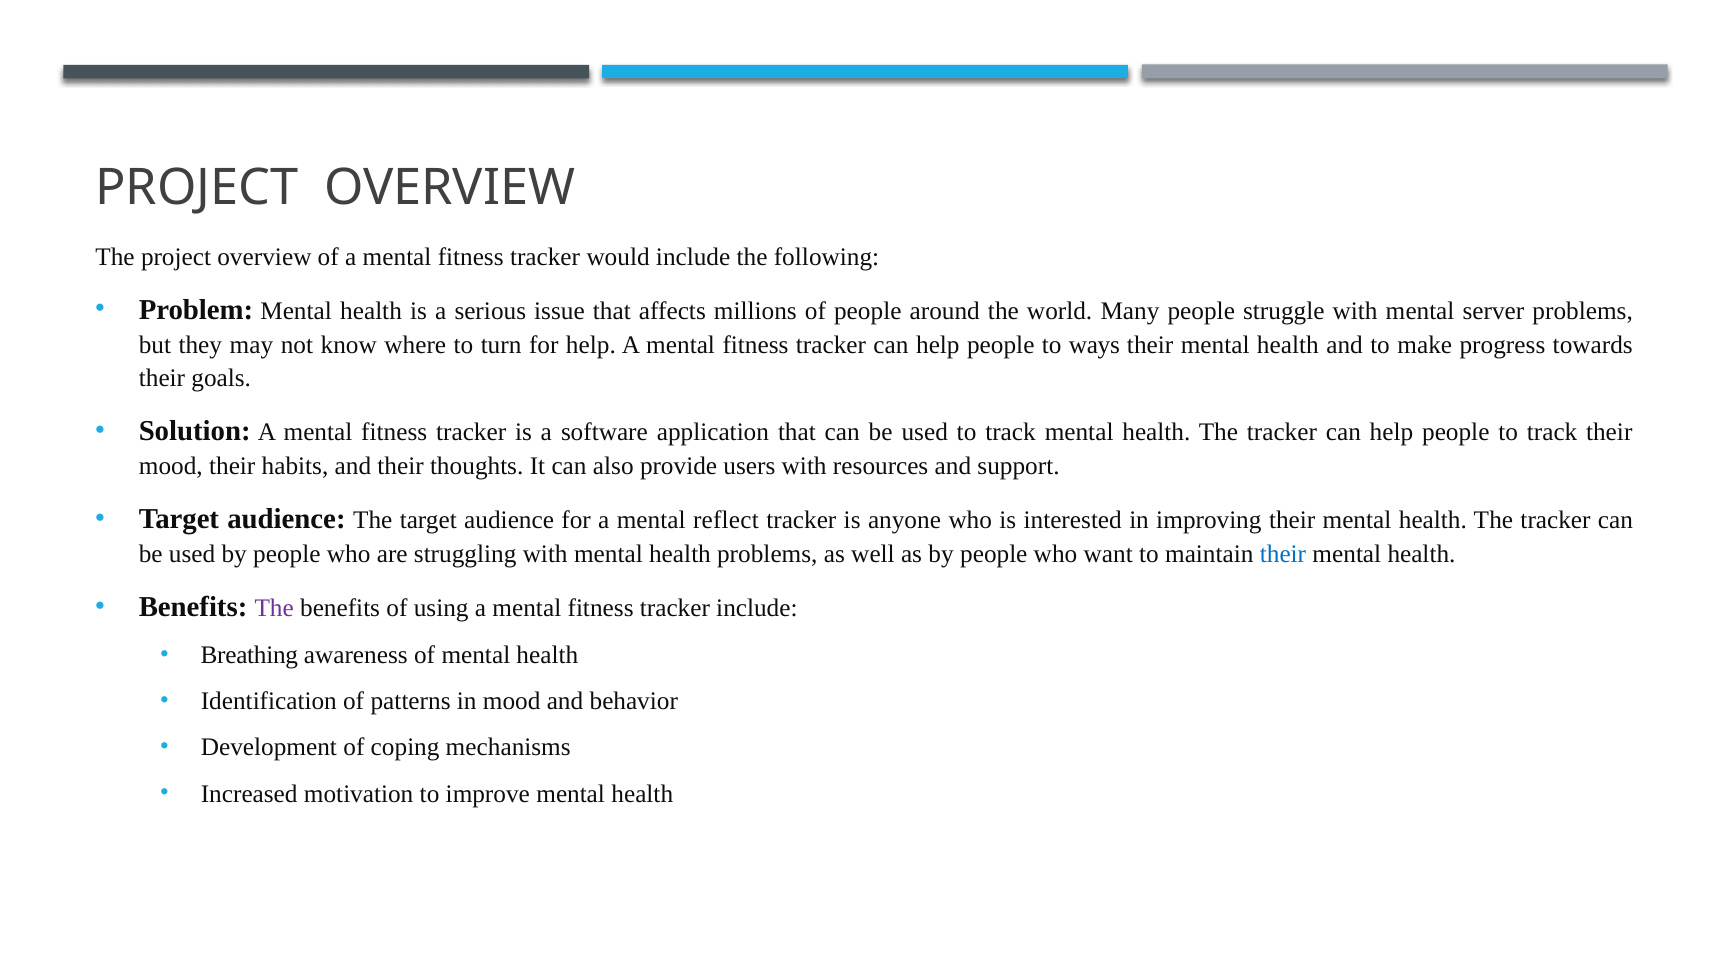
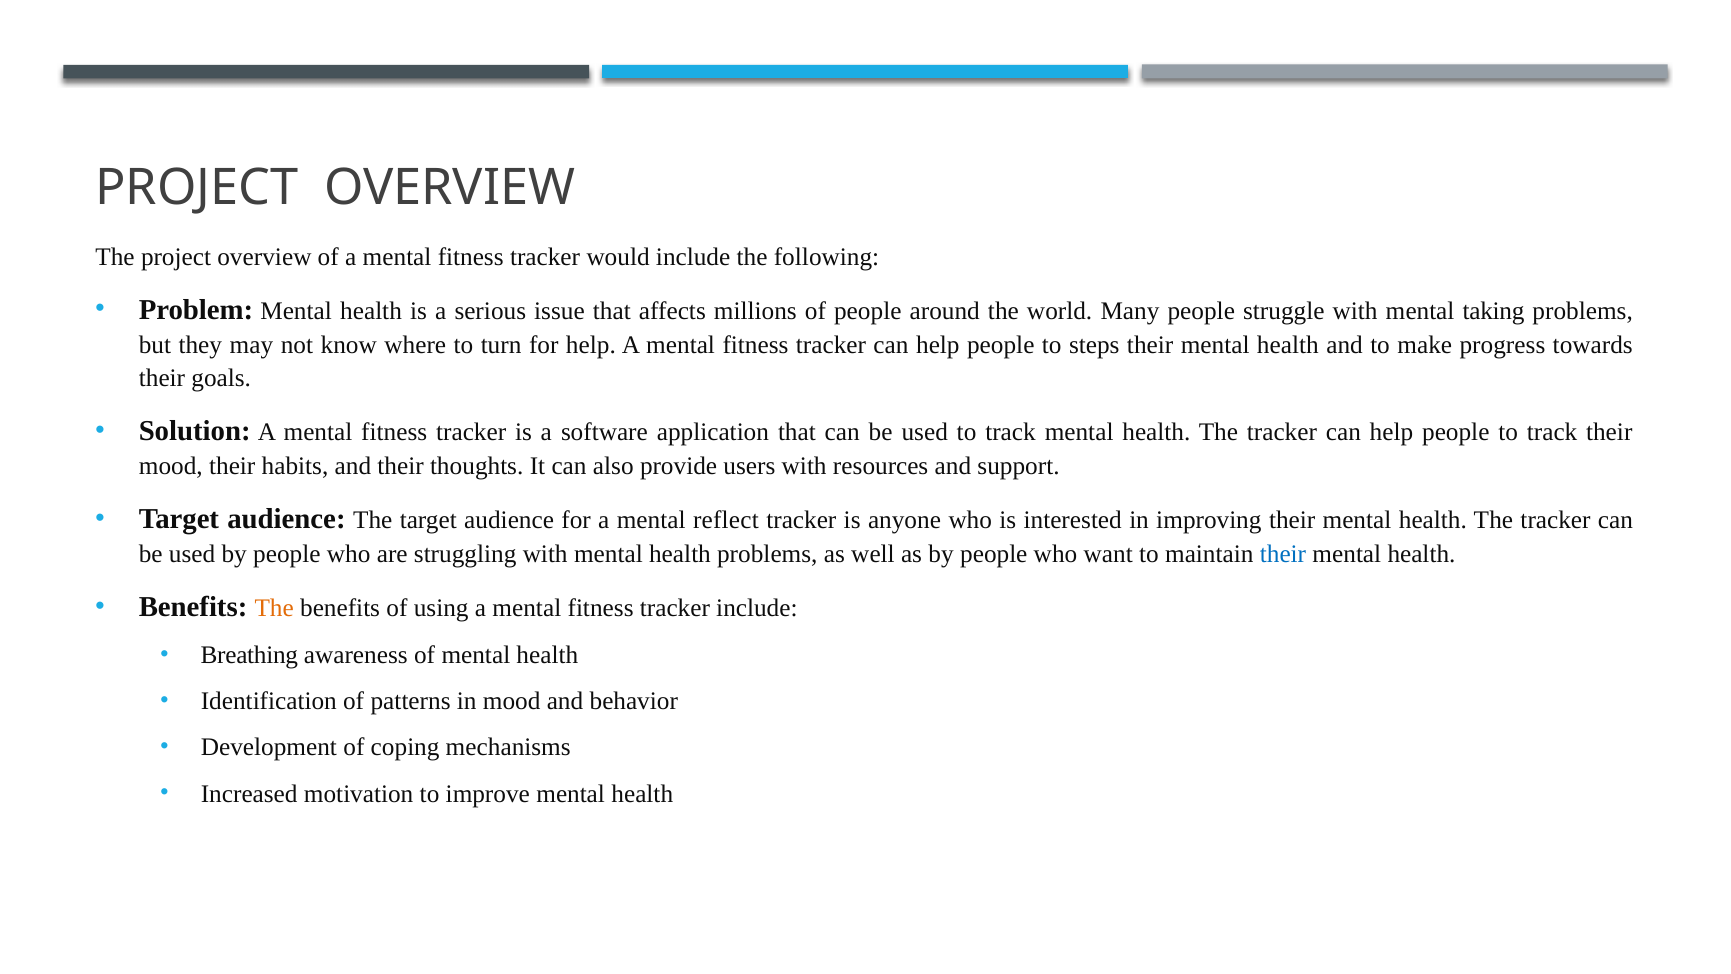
server: server -> taking (1494, 311)
ways: ways -> steps (1094, 345)
The colour: purple -> orange (274, 608)
